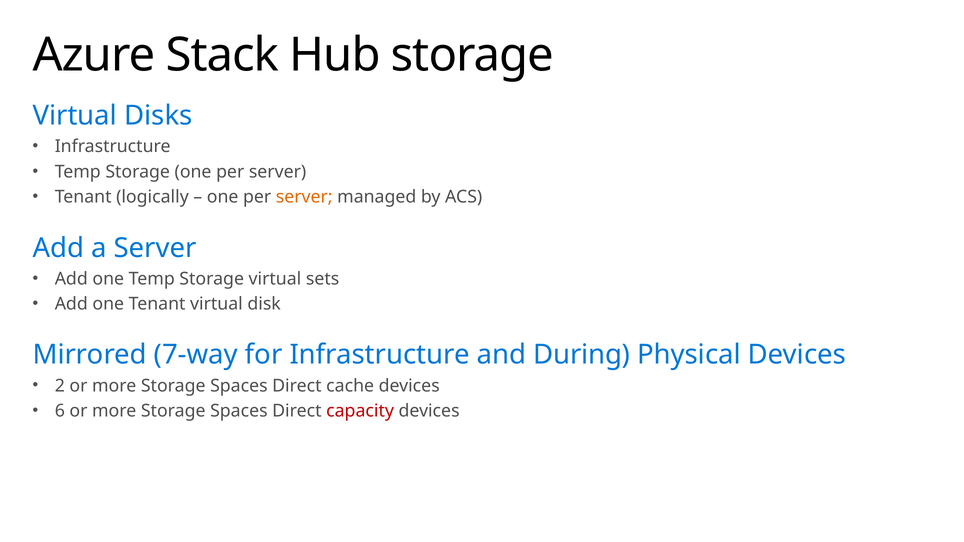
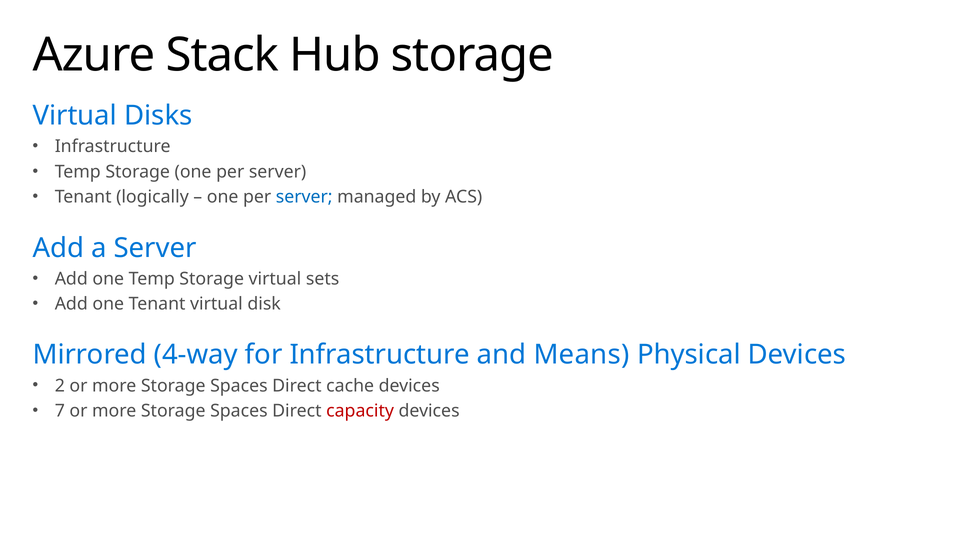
server colour: orange -> blue (304, 197)
7-way: 7-way -> 4-way (196, 355)
During: During -> Means (581, 355)
6: 6 -> 7 (60, 411)
